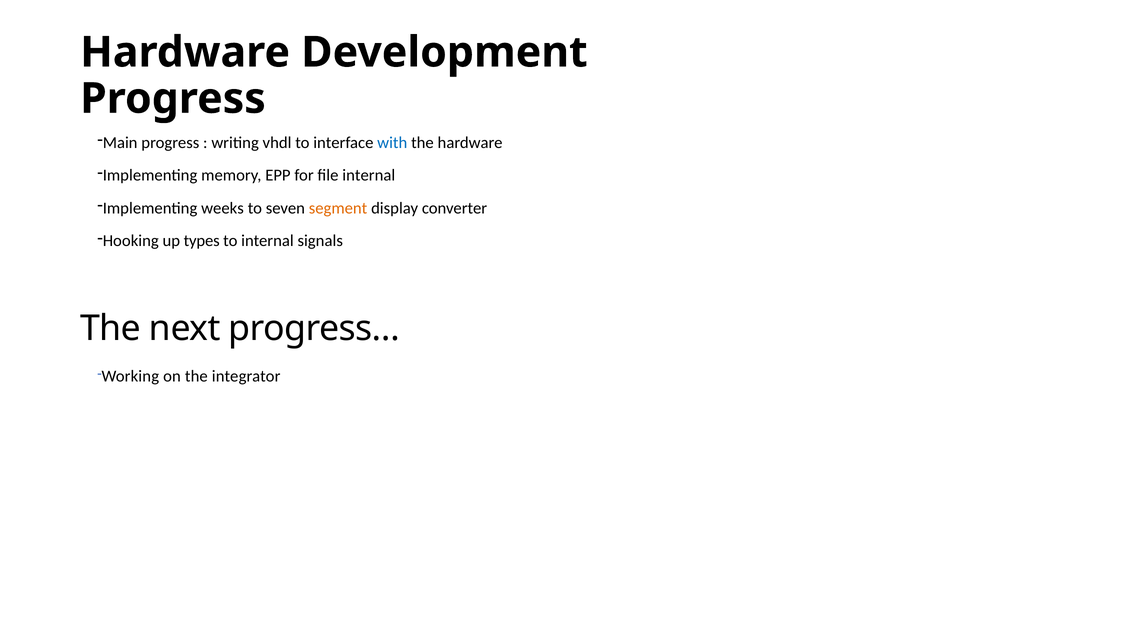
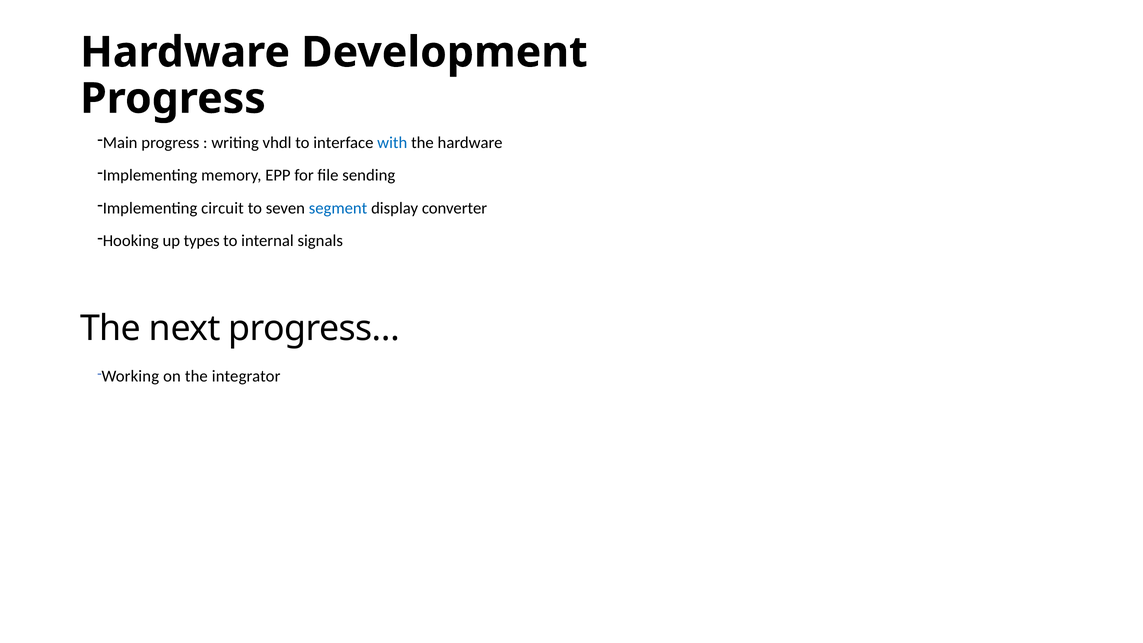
file internal: internal -> sending (369, 175)
weeks: weeks -> circuit (222, 208)
segment colour: orange -> blue (338, 208)
